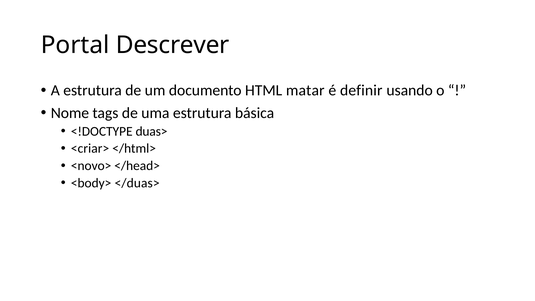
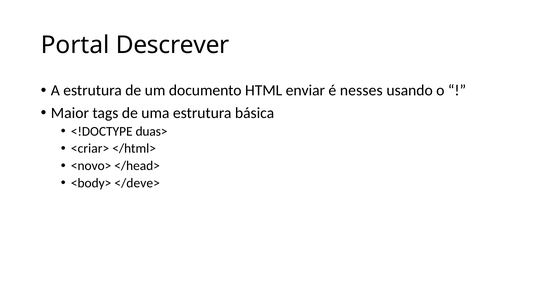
matar: matar -> enviar (305, 90)
definir: definir -> nesses (361, 90)
Nome: Nome -> Maior (70, 113)
</duas>: </duas> -> </deve> (137, 183)
